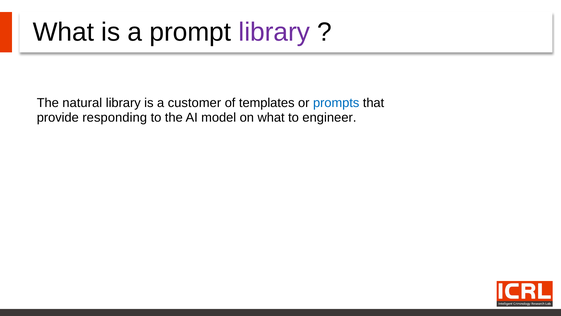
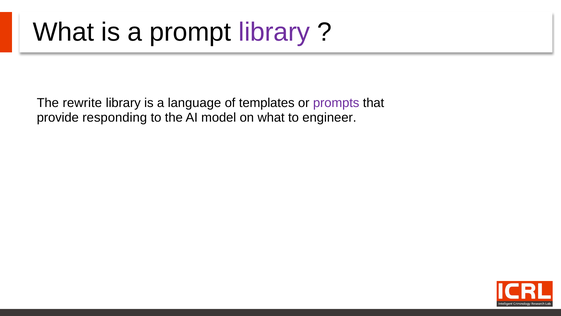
natural: natural -> rewrite (82, 103)
customer: customer -> language (194, 103)
prompts colour: blue -> purple (336, 103)
